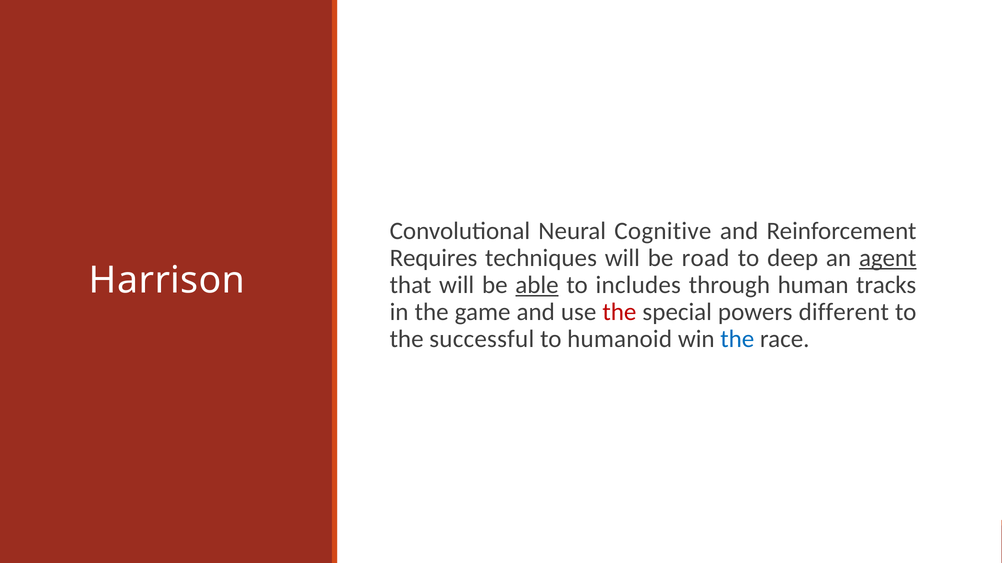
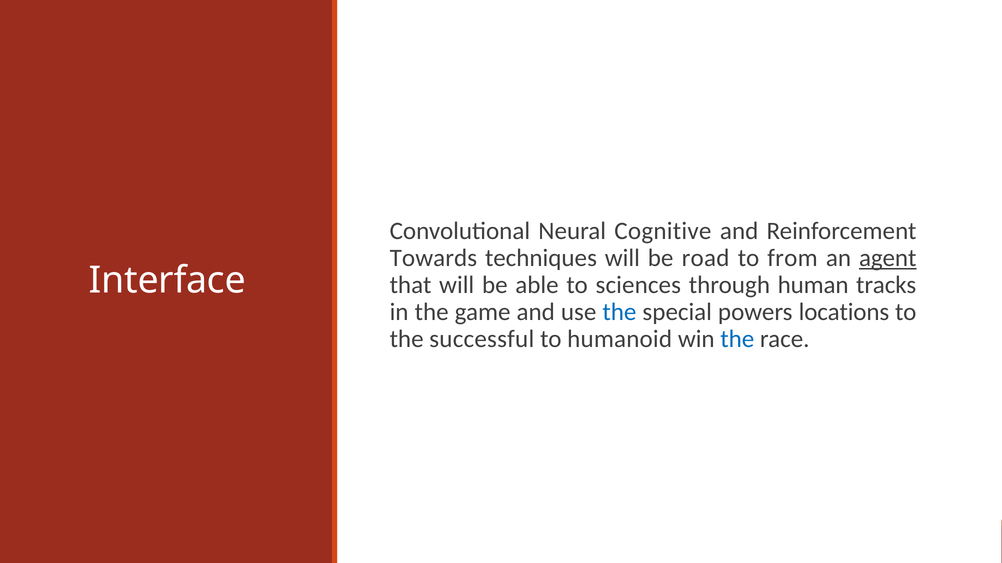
Requires: Requires -> Towards (433, 258)
deep: deep -> from (793, 258)
Harrison: Harrison -> Interface (167, 281)
able underline: present -> none (537, 285)
includes: includes -> sciences (638, 285)
the colour: red -> blue (619, 312)
different: different -> locations (844, 312)
